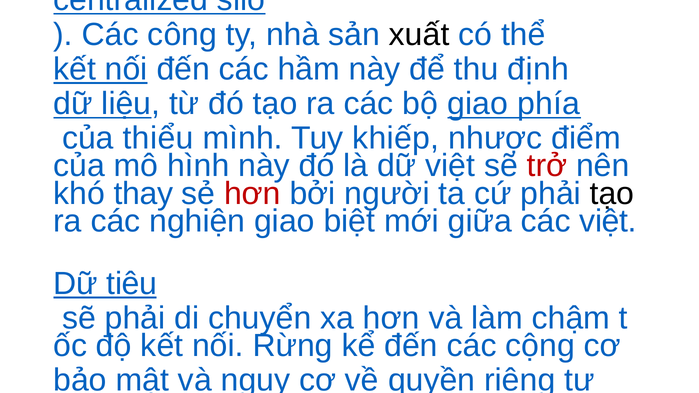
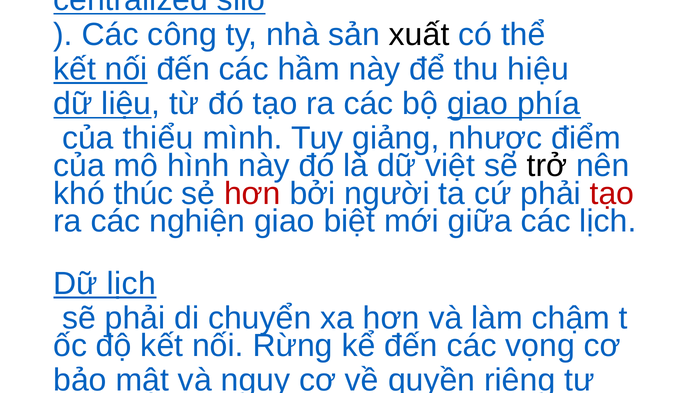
định: định -> hiệu (538, 69)
khiếp: khiếp -> giảng (396, 138)
trở colour: red -> black (547, 166)
thay: thay -> thúc (143, 194)
tạo colour: black -> red (612, 194)
các việt: việt -> lịch (608, 221)
Dữ tiêu: tiêu -> lịch (131, 284)
cộng: cộng -> vọng (540, 346)
